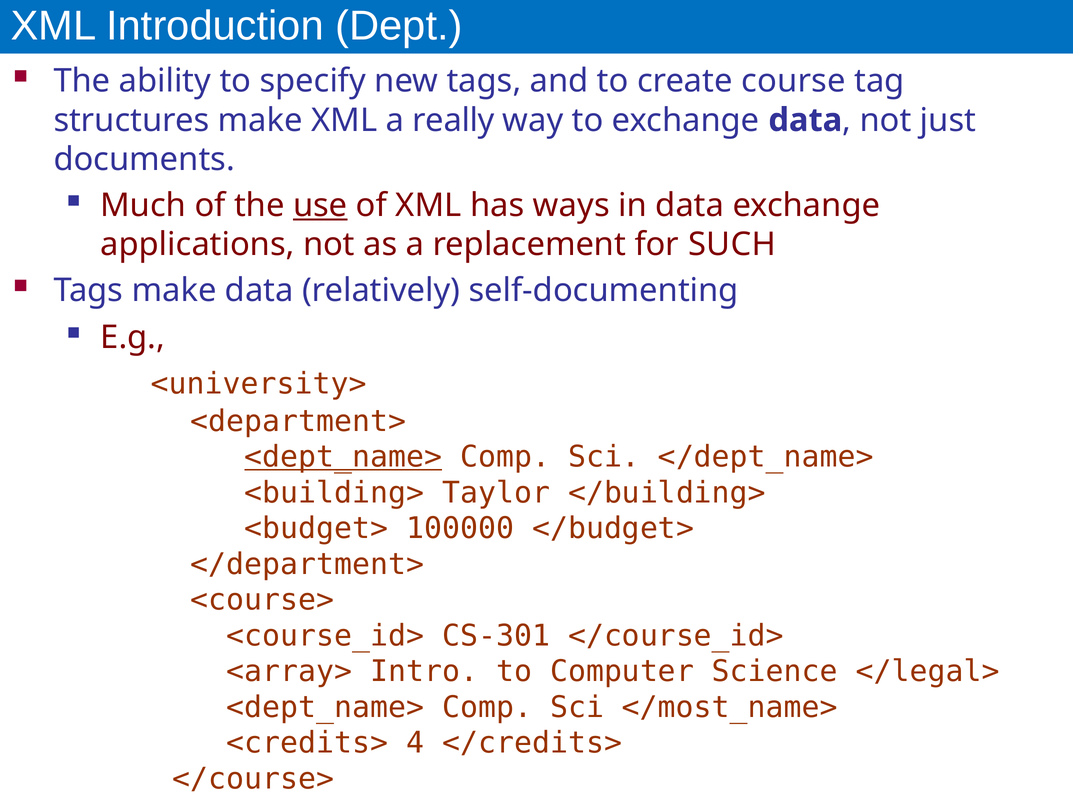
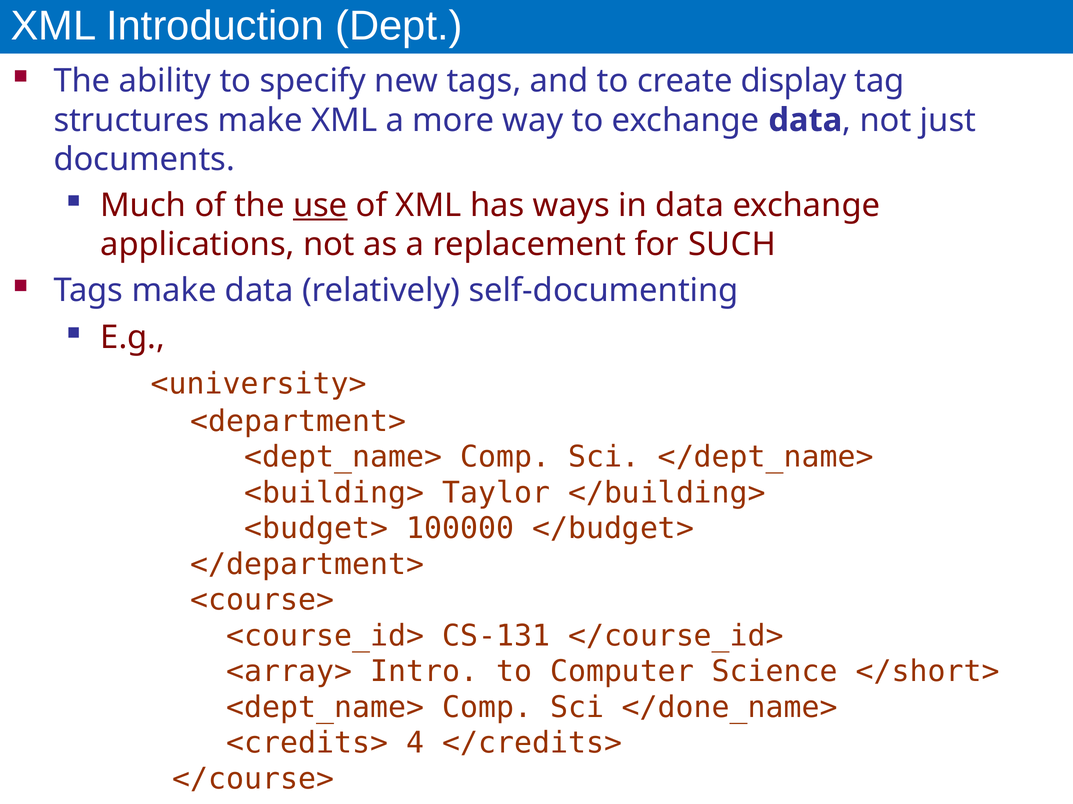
course: course -> display (794, 81)
really: really -> more (453, 120)
<dept_name> underline: present -> none (343, 457)
CS-301: CS-301 -> CS-131 (496, 636)
</legal>: </legal> -> </short> (928, 672)
</most_name>: </most_name> -> </done_name> (730, 708)
